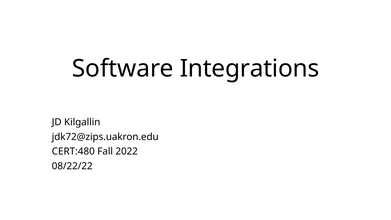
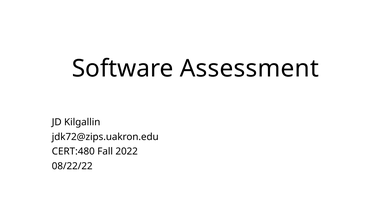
Integrations: Integrations -> Assessment (249, 68)
